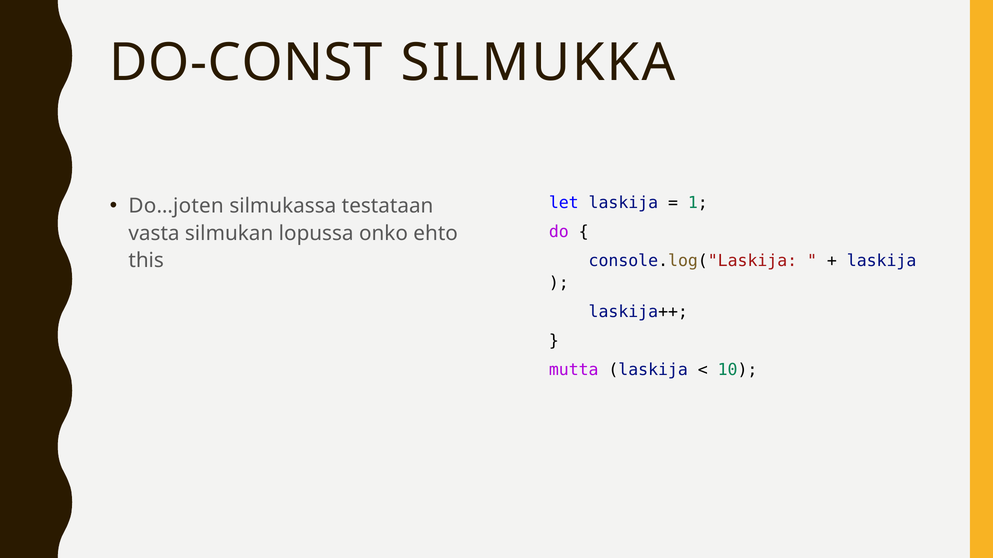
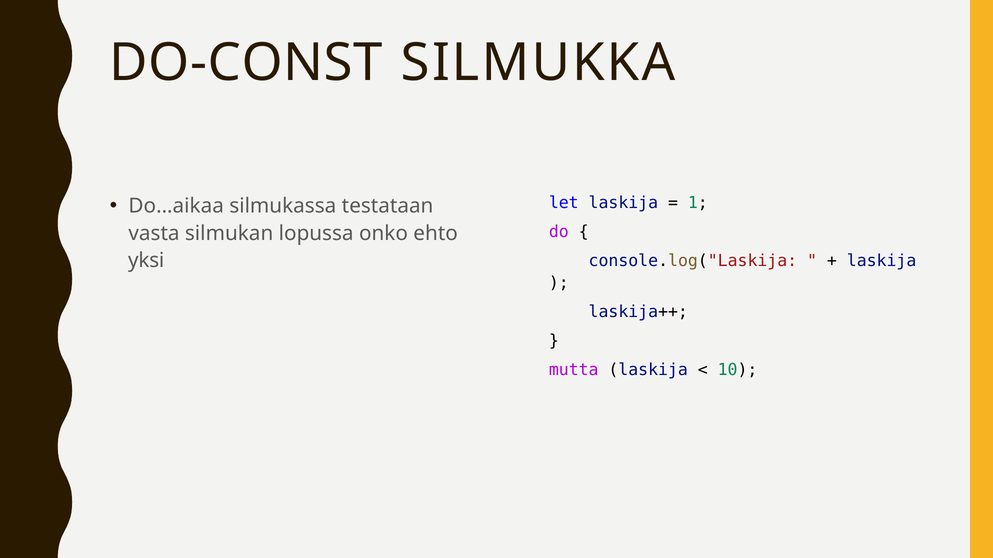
Do…joten: Do…joten -> Do…aikaa (176, 206)
this: this -> yksi (146, 261)
